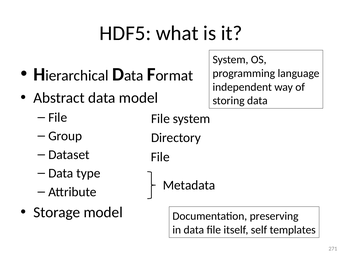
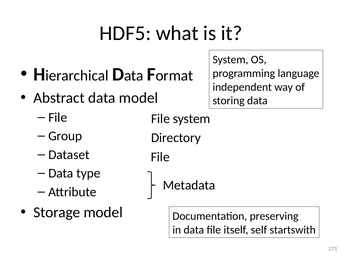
templates: templates -> startswith (293, 229)
